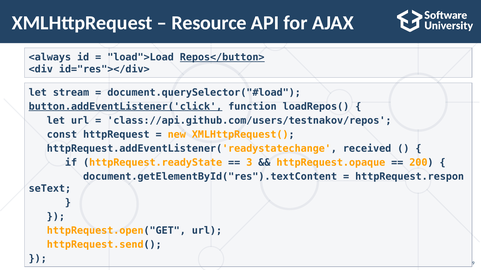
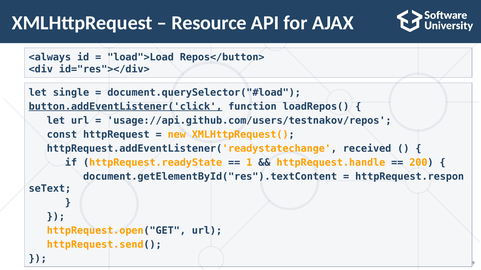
Repos</button> underline: present -> none (222, 57)
stream: stream -> single (71, 93)
class://api.github.com/users/testnakov/repos: class://api.github.com/users/testnakov/repos -> usage://api.github.com/users/testnakov/repos (249, 121)
3: 3 -> 1 (249, 163)
httpRequest.opaque: httpRequest.opaque -> httpRequest.handle (331, 163)
